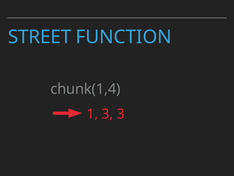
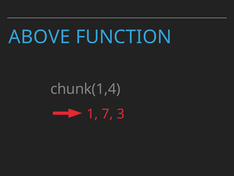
STREET: STREET -> ABOVE (39, 37)
1 3: 3 -> 7 (107, 114)
